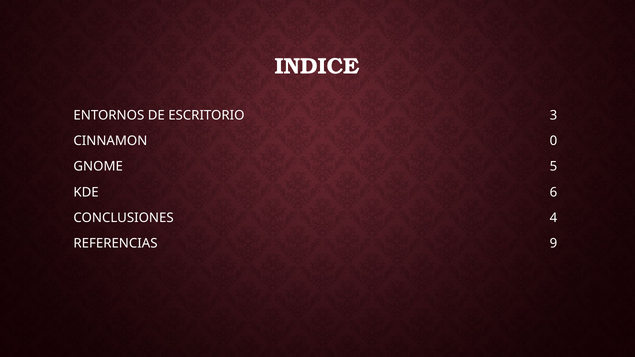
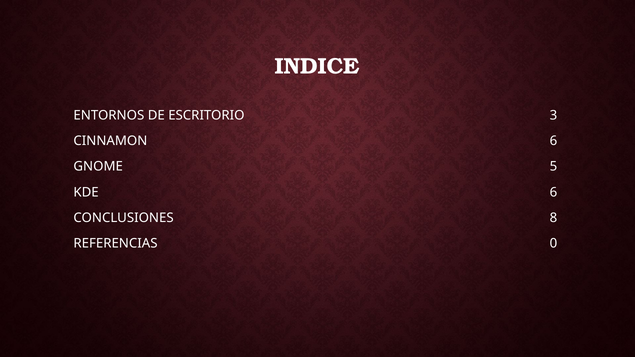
CINNAMON 0: 0 -> 6 (554, 141)
4: 4 -> 8 (554, 218)
9: 9 -> 0 (554, 244)
